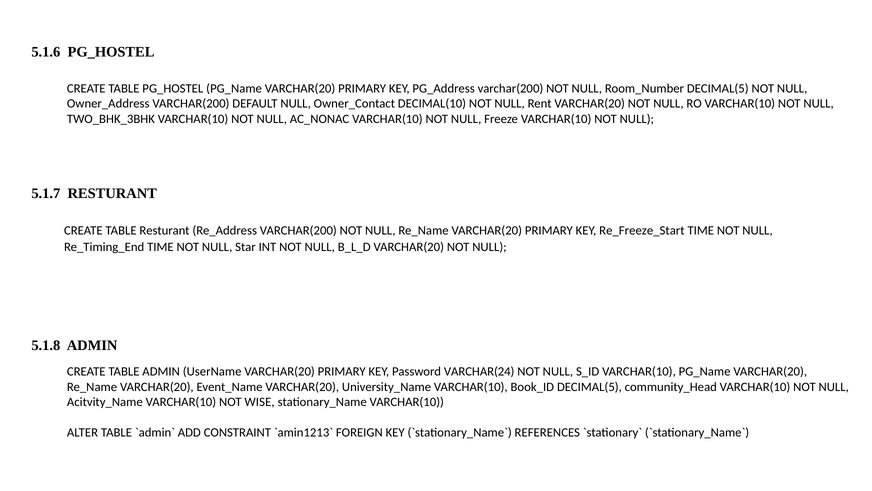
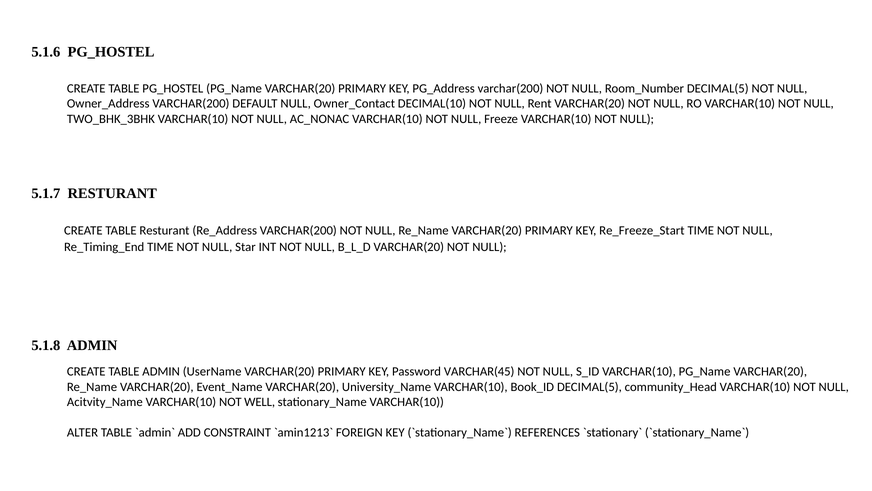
VARCHAR(24: VARCHAR(24 -> VARCHAR(45 (479, 371)
WISE: WISE -> WELL (260, 402)
